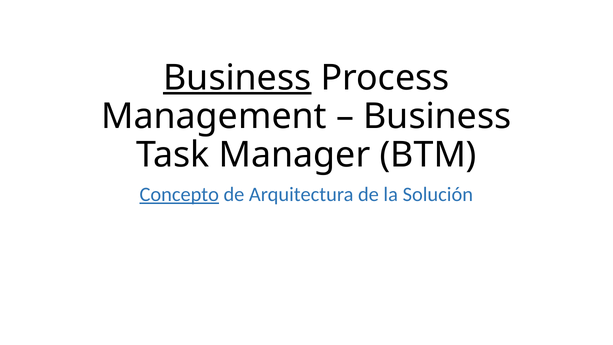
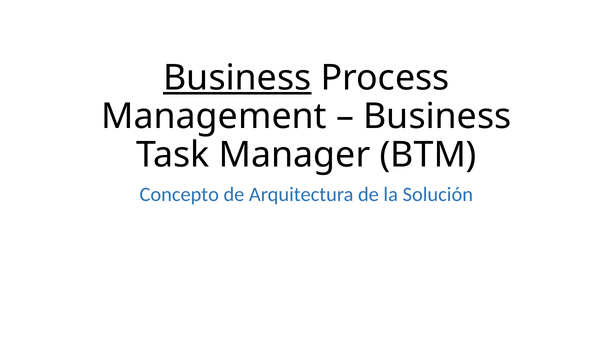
Concepto underline: present -> none (179, 194)
